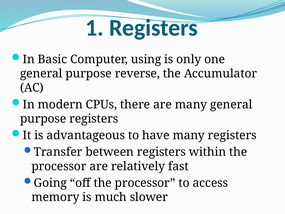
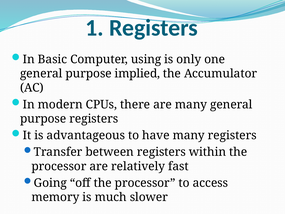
reverse: reverse -> implied (137, 74)
